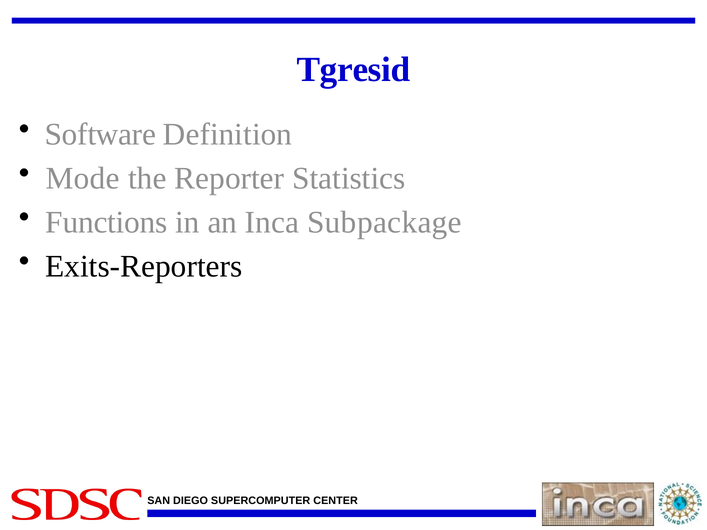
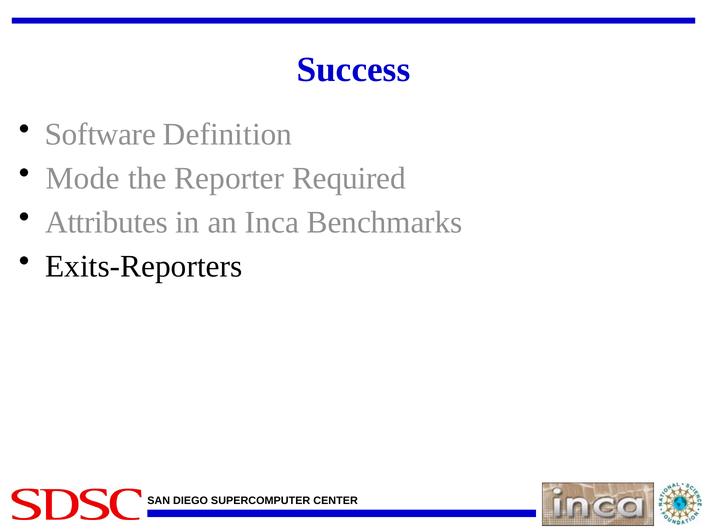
Tgresid: Tgresid -> Success (353, 69)
Statistics: Statistics -> Required (349, 178)
Functions: Functions -> Attributes (107, 222)
Subpackage: Subpackage -> Benchmarks (385, 222)
